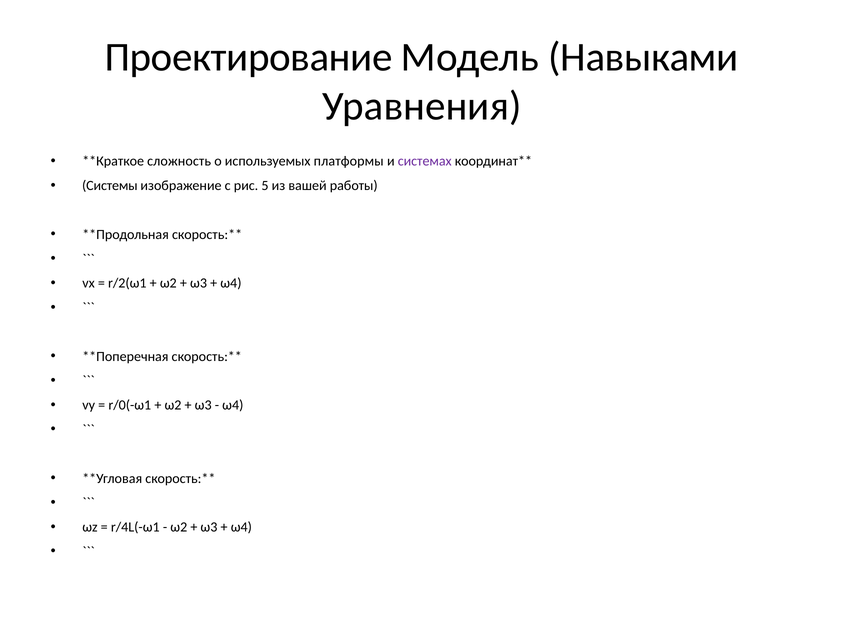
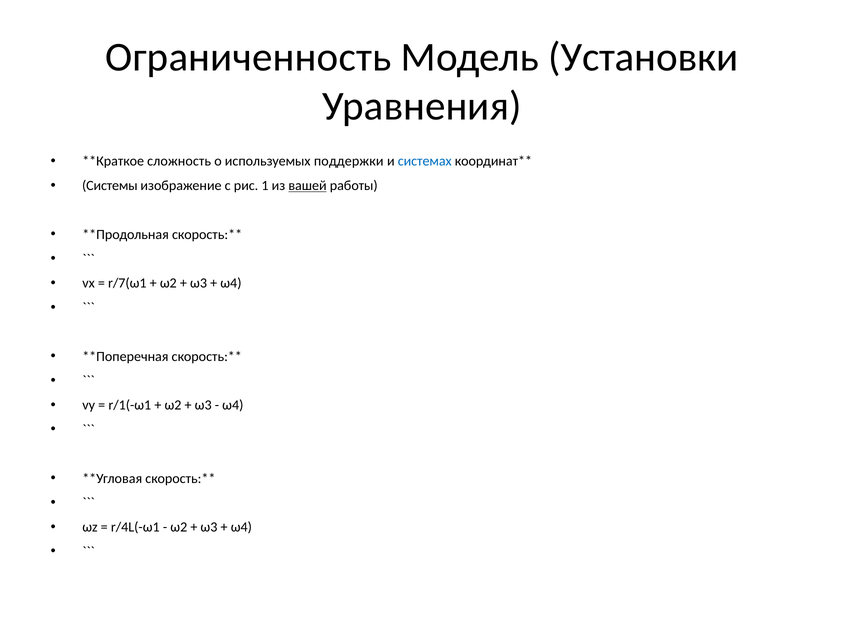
Проектирование: Проектирование -> Ограниченность (248, 57)
Навыками: Навыками -> Установки (643, 57)
платформы: платформы -> поддержки (349, 161)
системах colour: purple -> blue (425, 161)
5: 5 -> 1 (265, 186)
вашей underline: none -> present (308, 186)
r/2(ω1: r/2(ω1 -> r/7(ω1 (127, 283)
r/0(-ω1: r/0(-ω1 -> r/1(-ω1 (130, 405)
